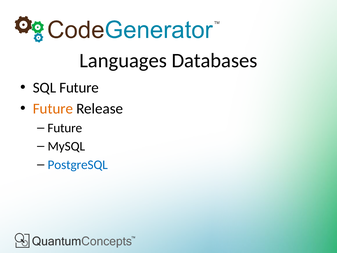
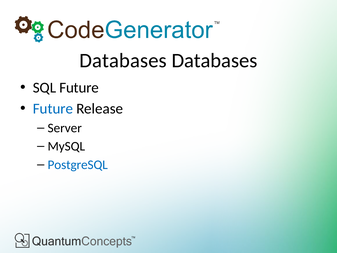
Languages: Languages -> Databases (123, 60)
Future colour: orange -> blue (53, 109)
Future: Future -> Server (65, 128)
